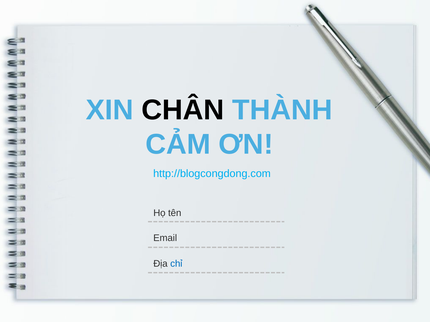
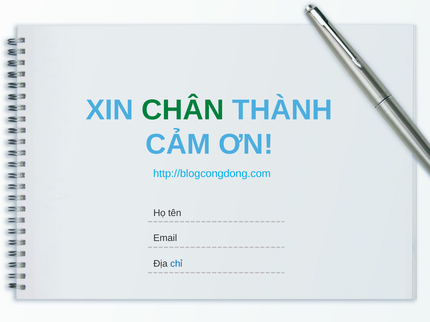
CHÂN colour: black -> green (183, 110)
